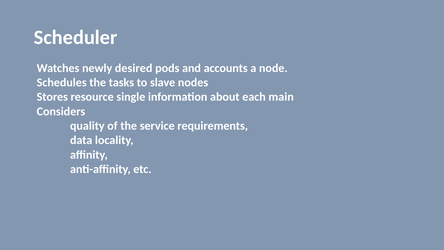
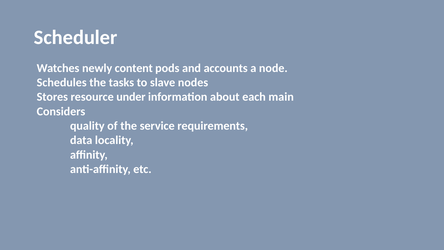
desired: desired -> content (134, 68)
single: single -> under (131, 97)
